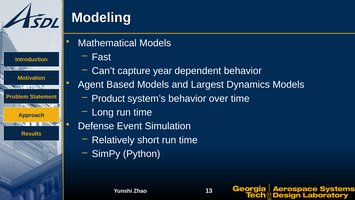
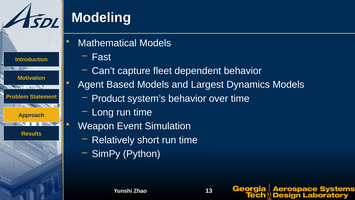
year: year -> fleet (162, 71)
Defense: Defense -> Weapon (96, 126)
